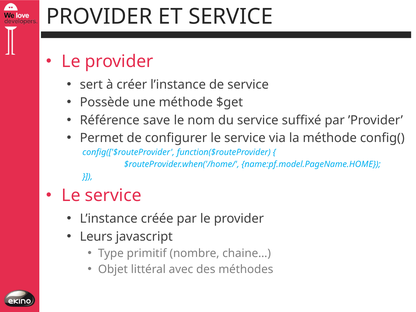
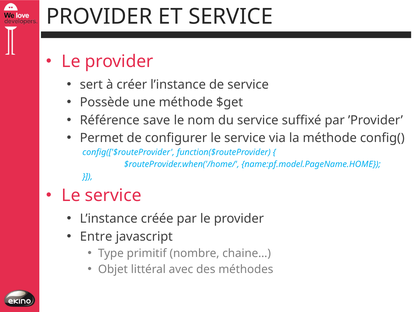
Leurs: Leurs -> Entre (96, 236)
